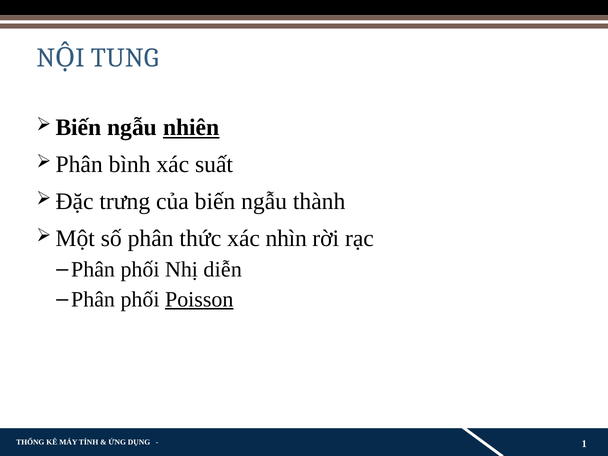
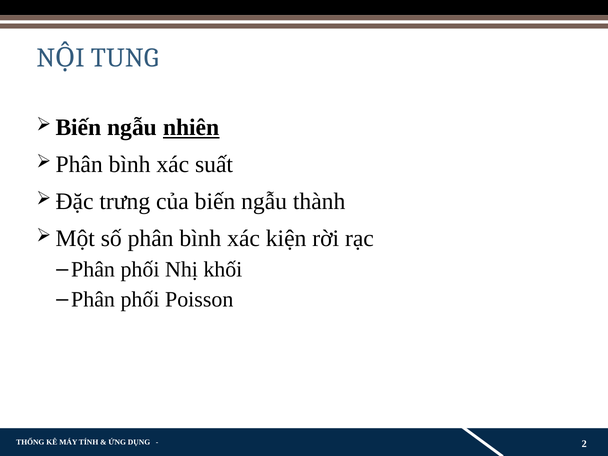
phân thức: thức -> bình (200, 238)
nhìn: nhìn -> kiện (286, 238)
diễn: diễn -> khối (223, 269)
Poisson underline: present -> none (199, 299)
1: 1 -> 2 (584, 444)
